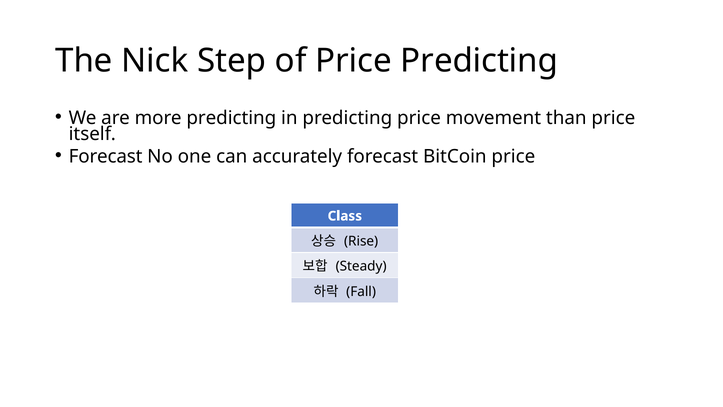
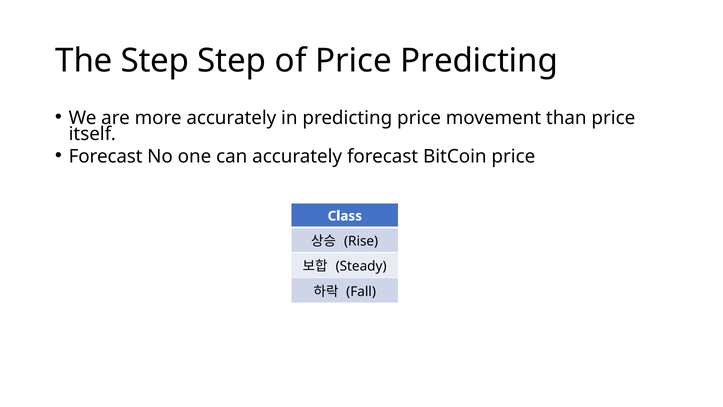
The Nick: Nick -> Step (155, 61)
more predicting: predicting -> accurately (231, 118)
